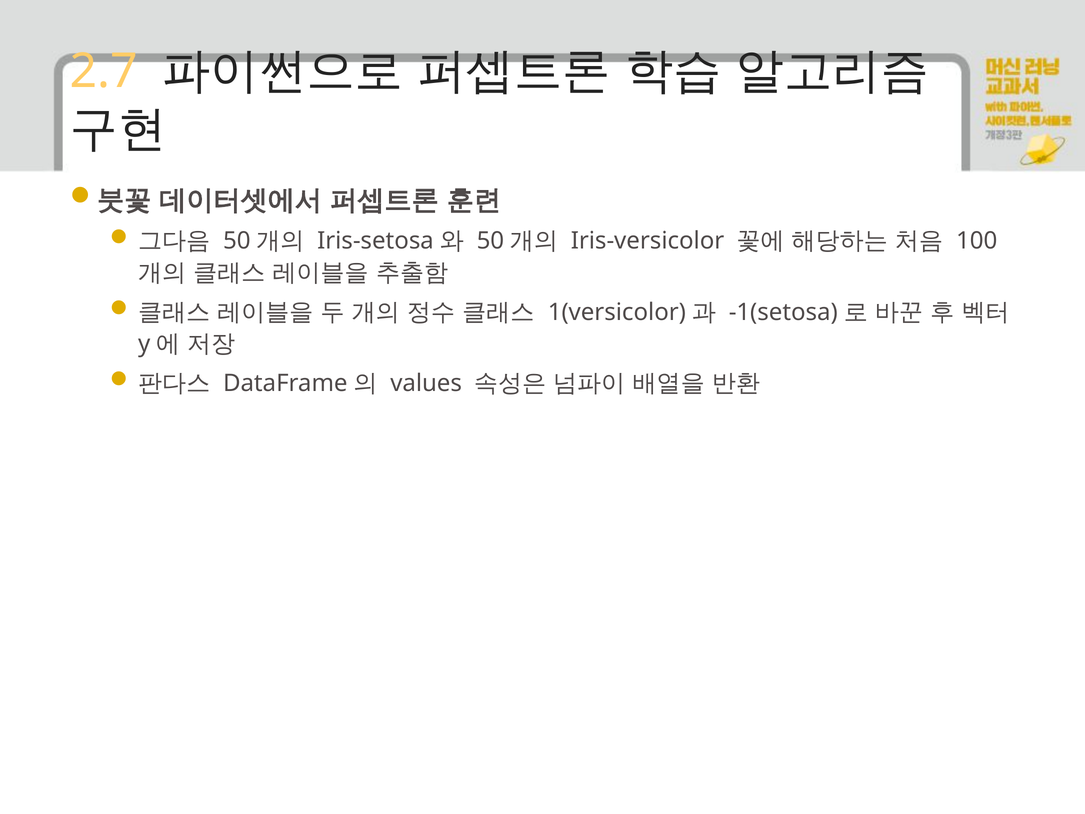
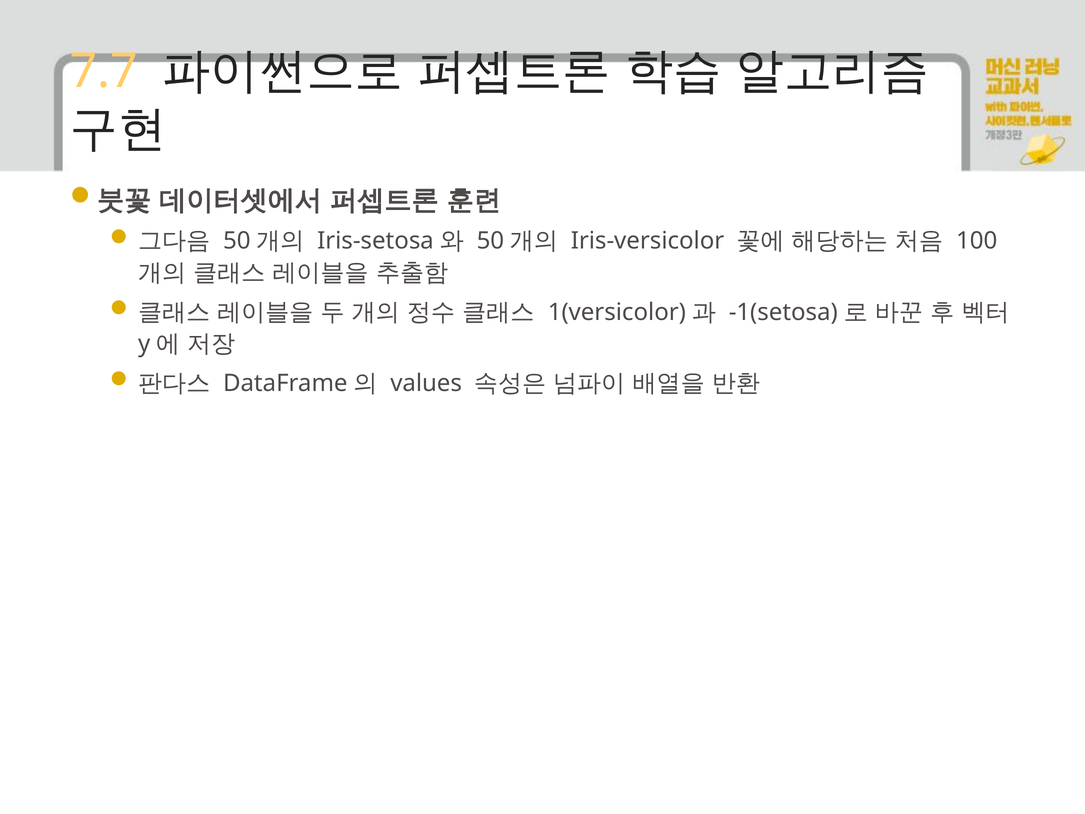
2.7: 2.7 -> 7.7 (104, 71)
